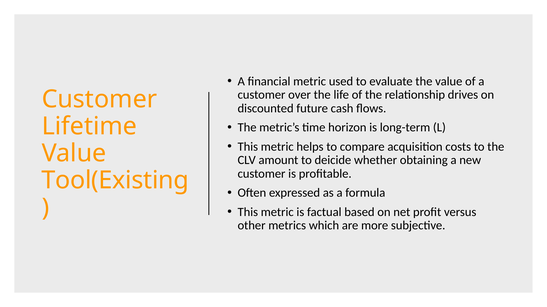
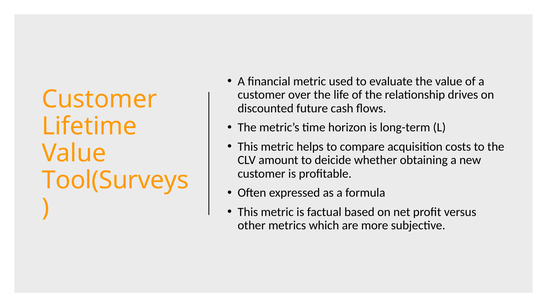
Tool(Existing: Tool(Existing -> Tool(Surveys (115, 181)
